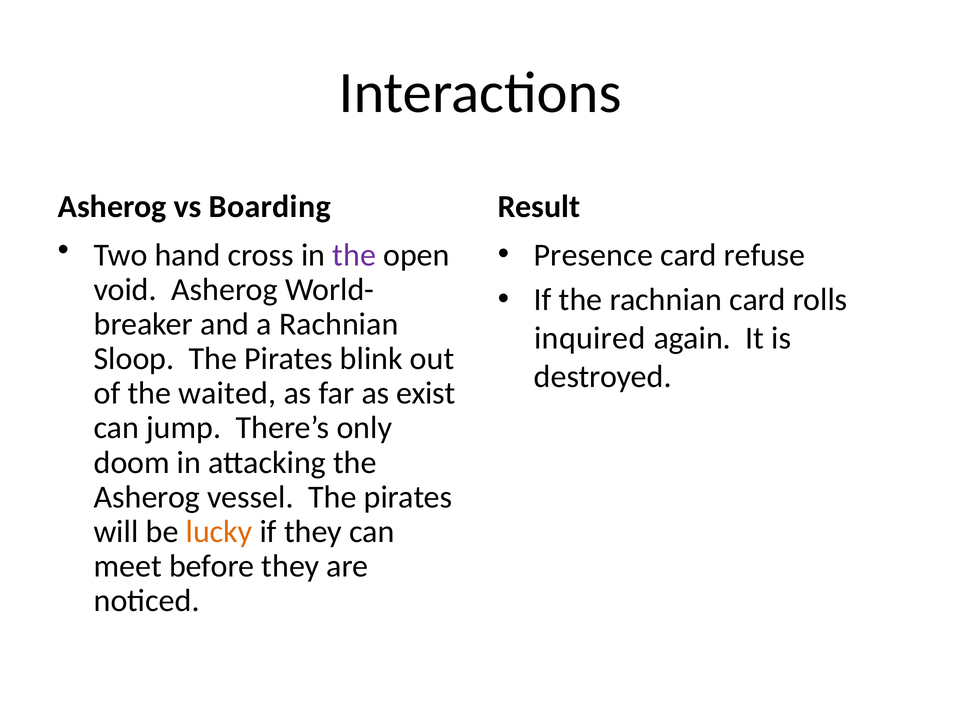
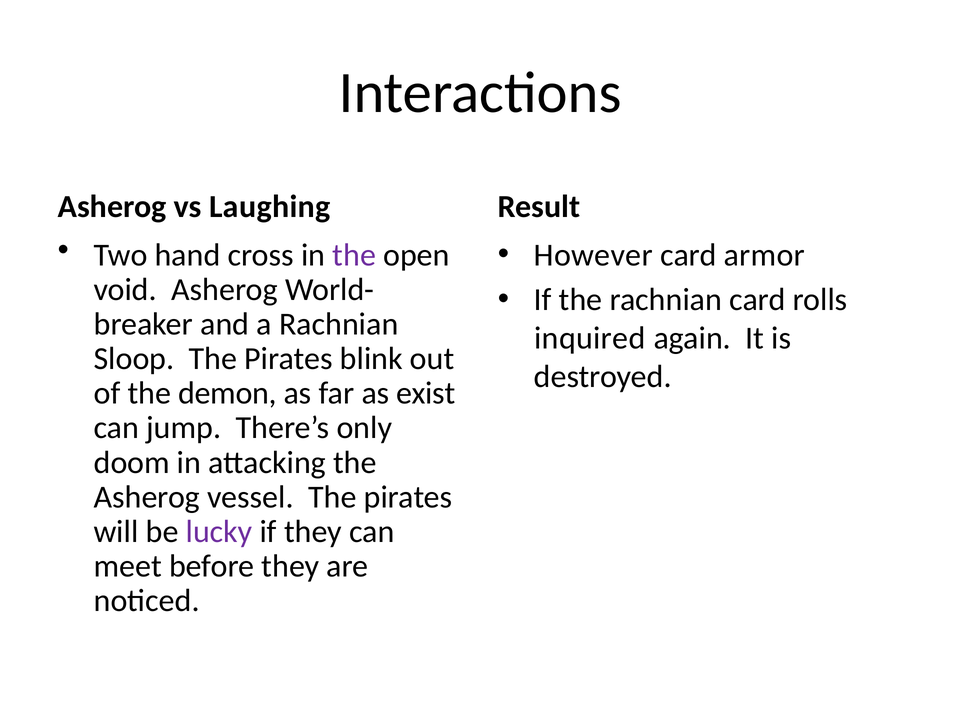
Boarding: Boarding -> Laughing (270, 207)
Presence: Presence -> However (593, 255)
refuse: refuse -> armor (764, 255)
waited: waited -> demon (227, 393)
lucky colour: orange -> purple (219, 531)
